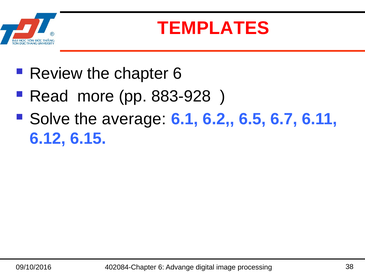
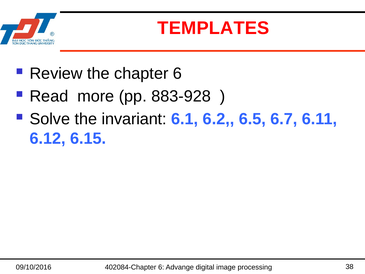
average: average -> invariant (134, 119)
